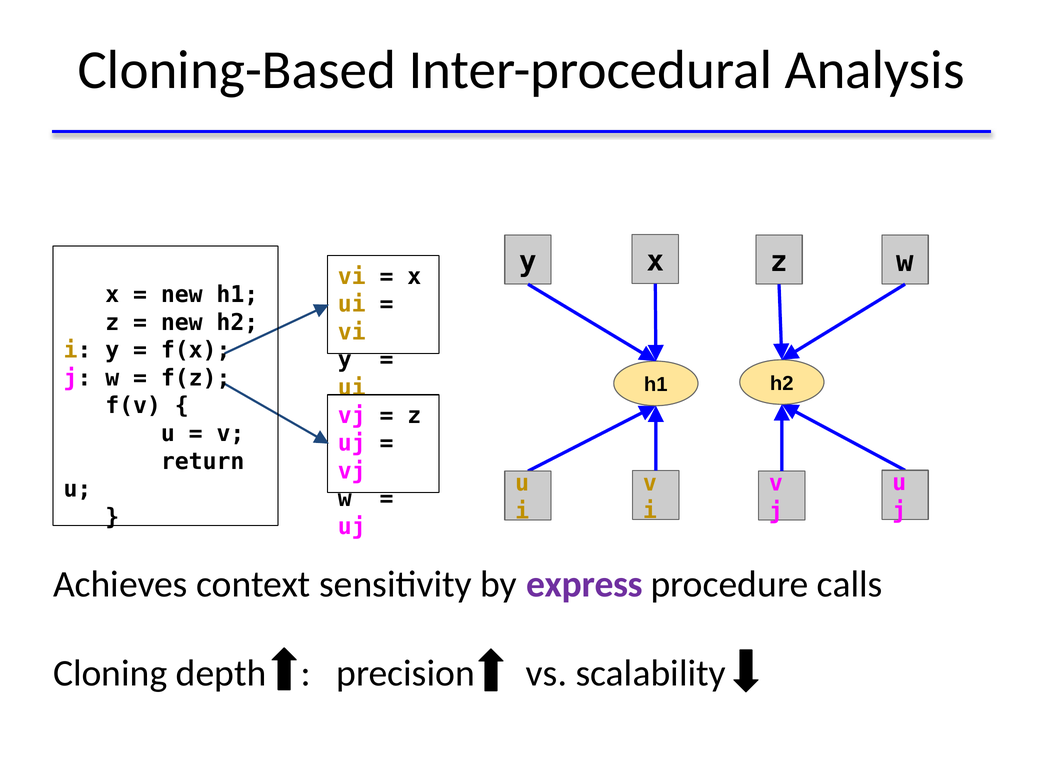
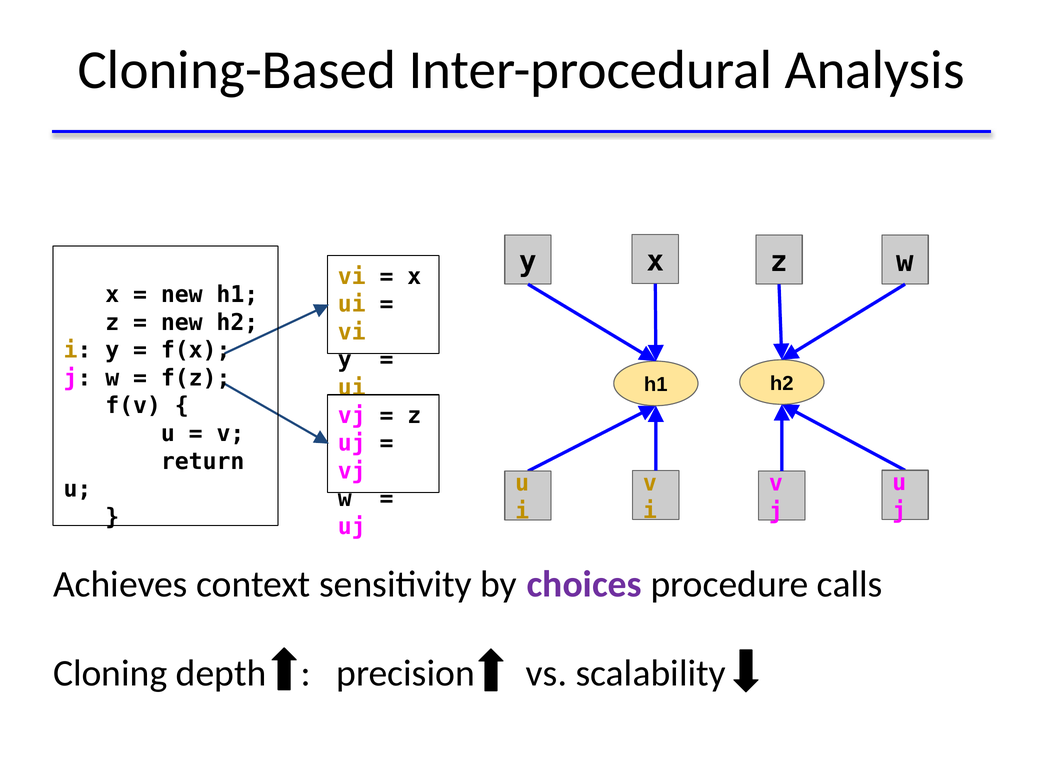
express: express -> choices (584, 585)
